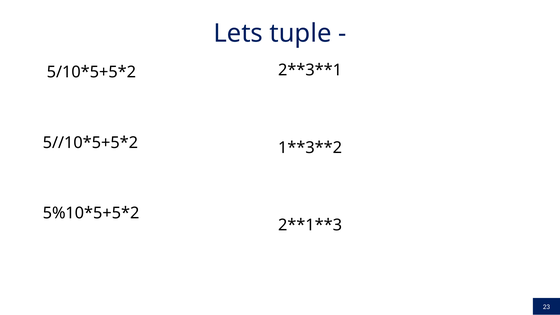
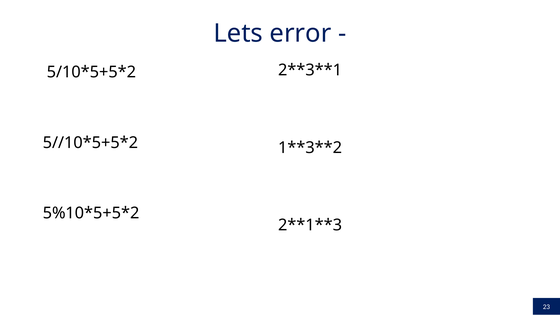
tuple: tuple -> error (300, 33)
